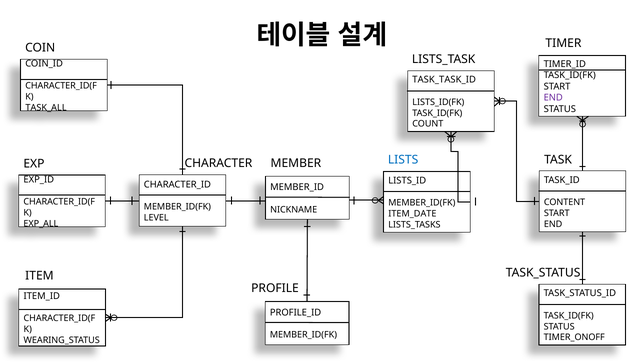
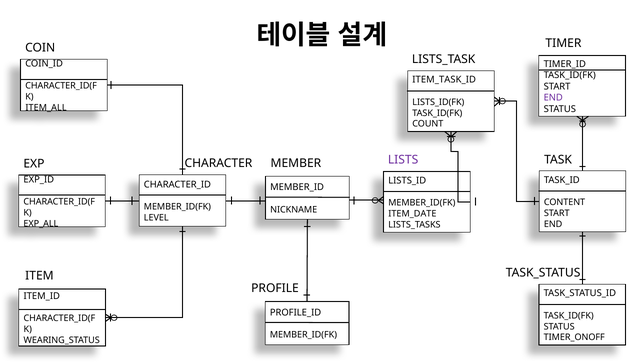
TASK_TASK_ID: TASK_TASK_ID -> ITEM_TASK_ID (444, 80)
TASK_ALL: TASK_ALL -> ITEM_ALL (46, 108)
LISTS colour: blue -> purple (403, 160)
